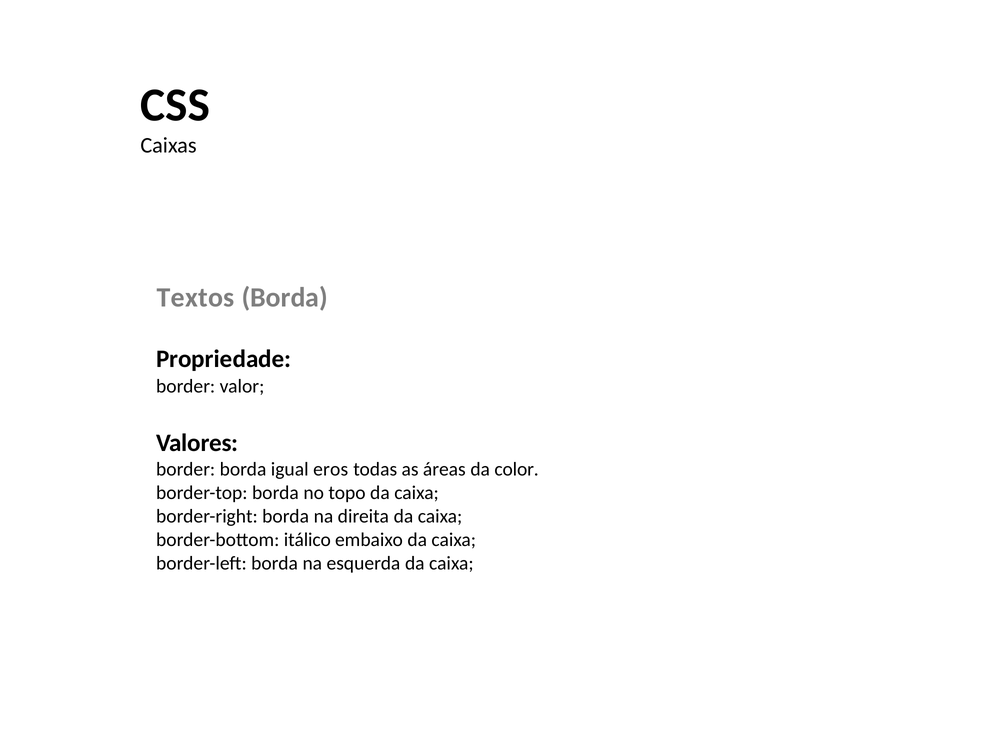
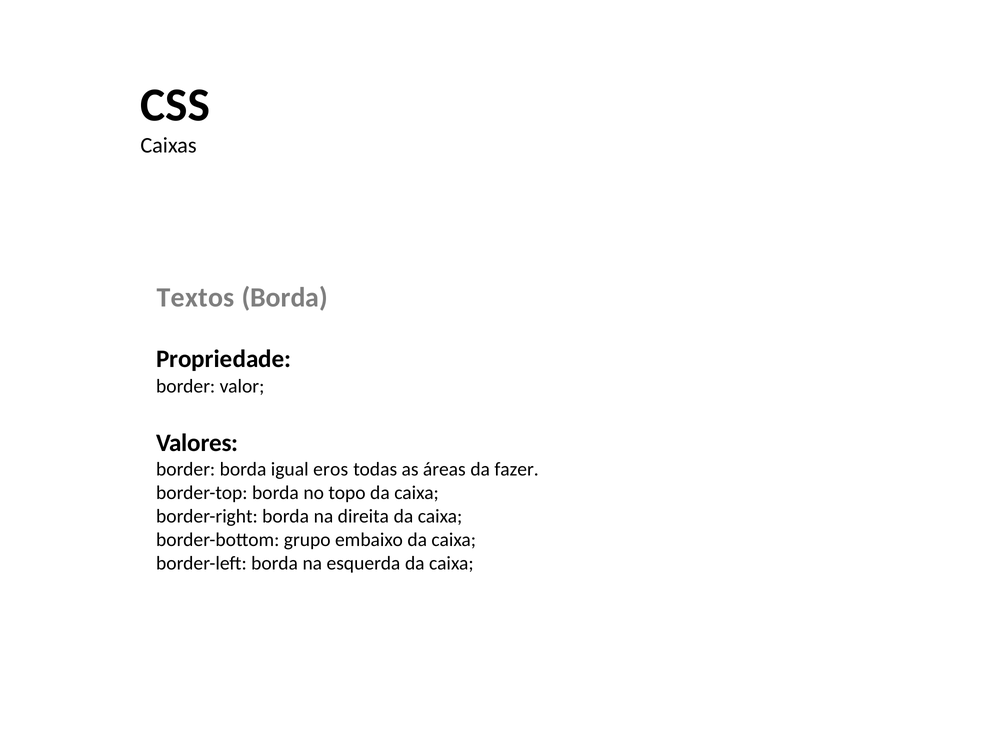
color: color -> fazer (517, 469)
itálico: itálico -> grupo (307, 540)
